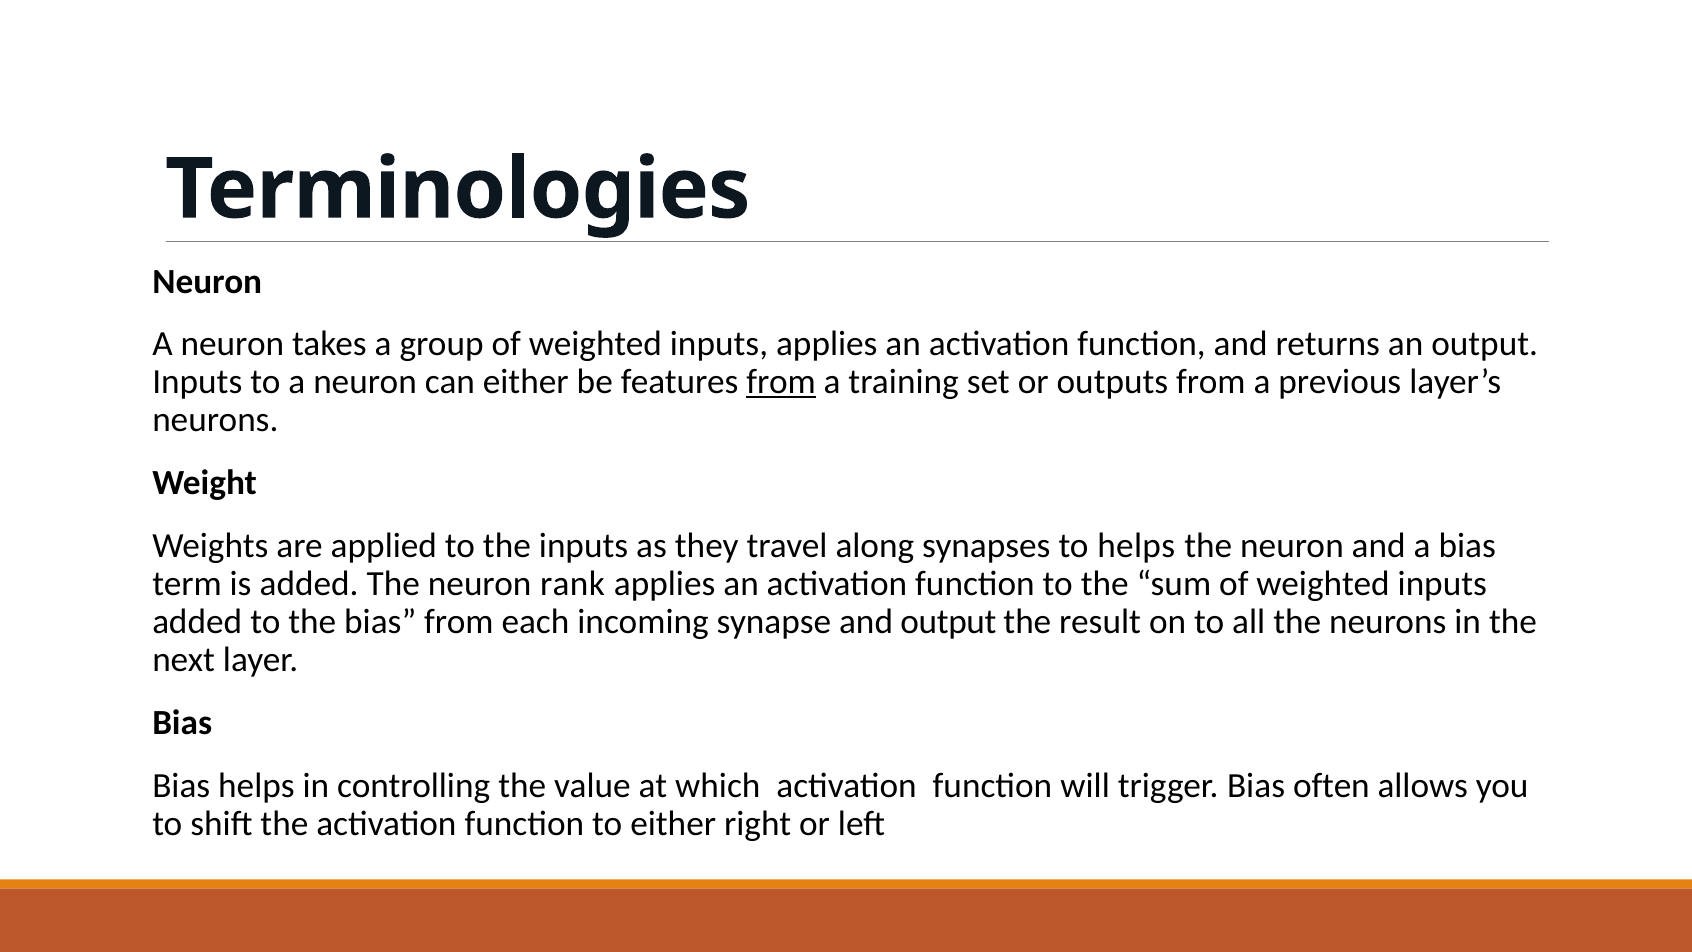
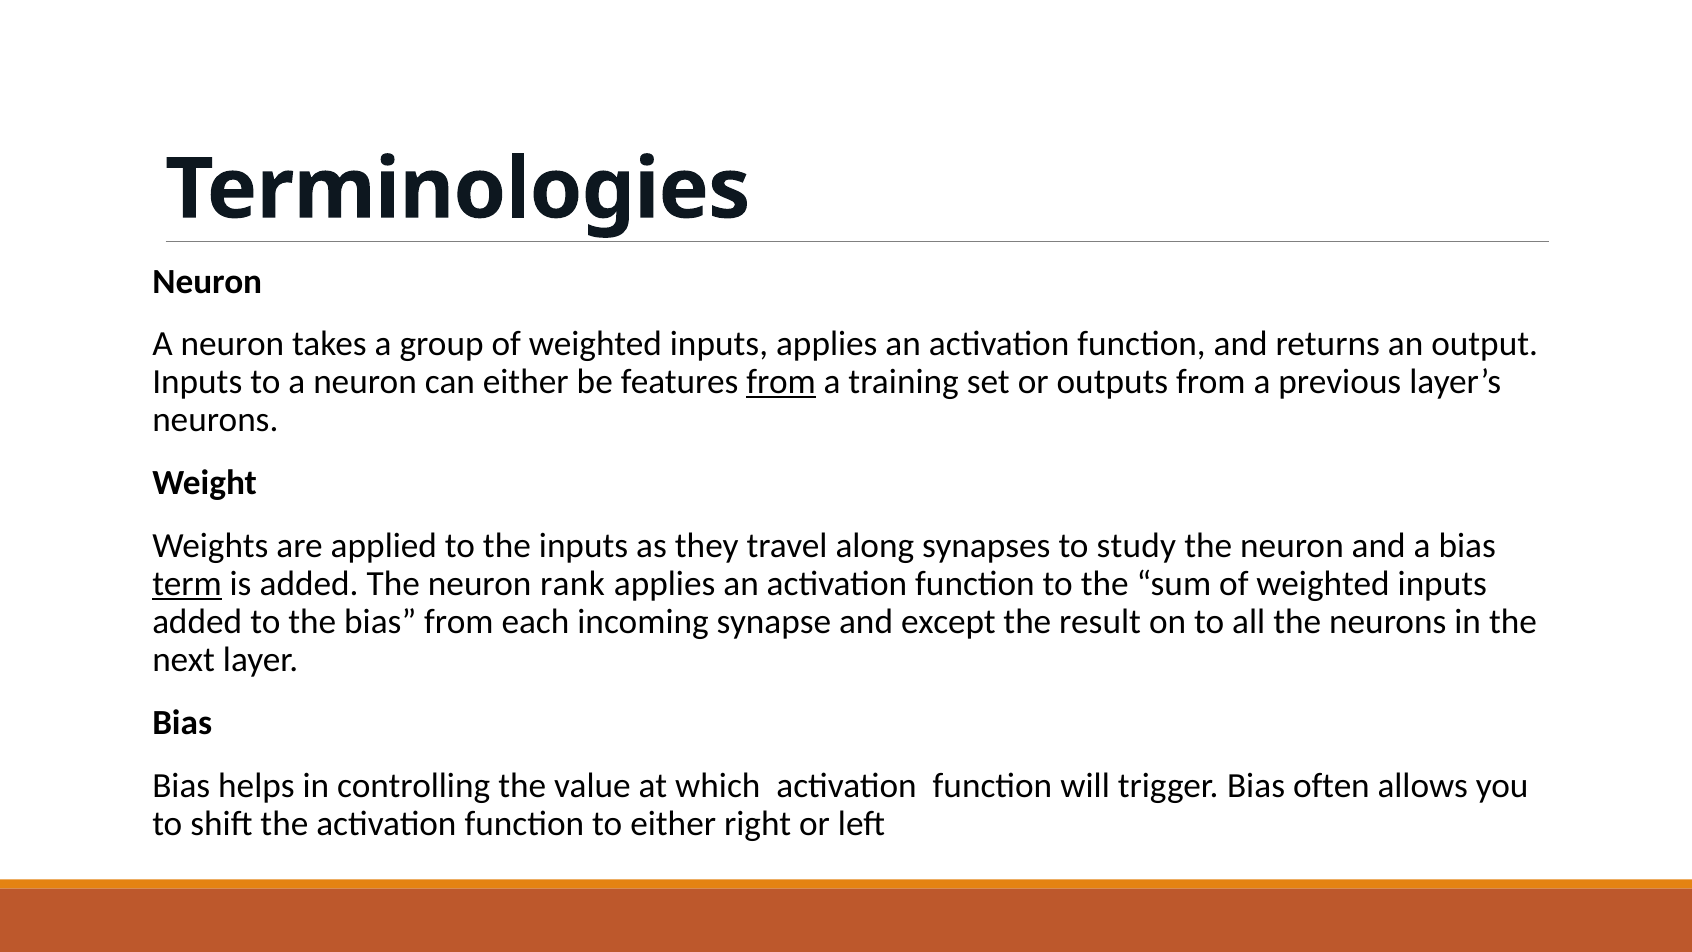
to helps: helps -> study (1136, 546)
term underline: none -> present (187, 584)
and output: output -> except (948, 622)
